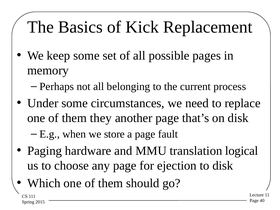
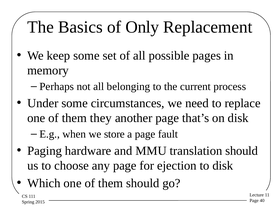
Kick: Kick -> Only (142, 27)
translation logical: logical -> should (242, 151)
